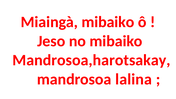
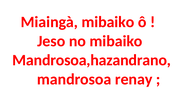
Mandrosoa,harotsakay: Mandrosoa,harotsakay -> Mandrosoa,hazandrano (92, 60)
lalina: lalina -> renay (134, 79)
